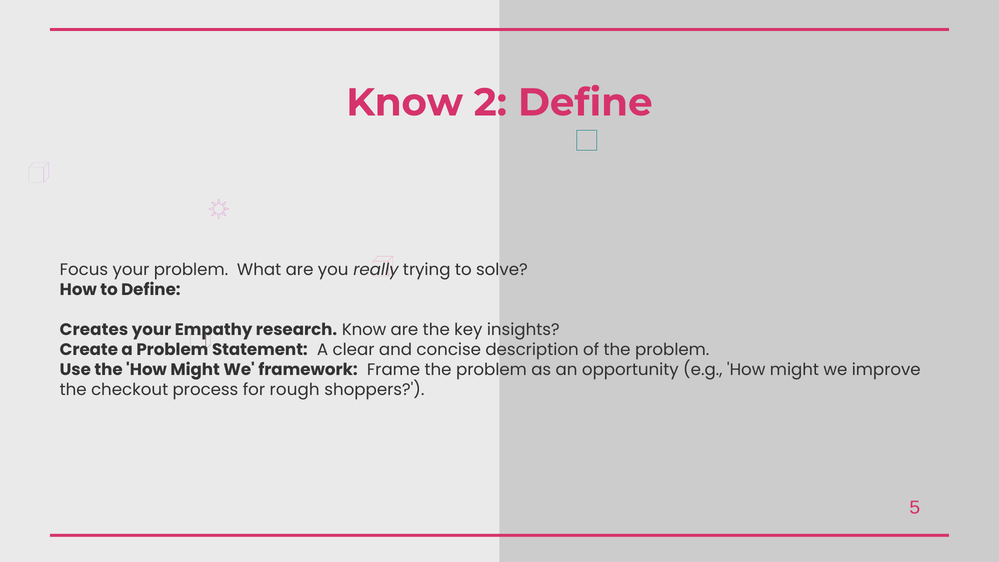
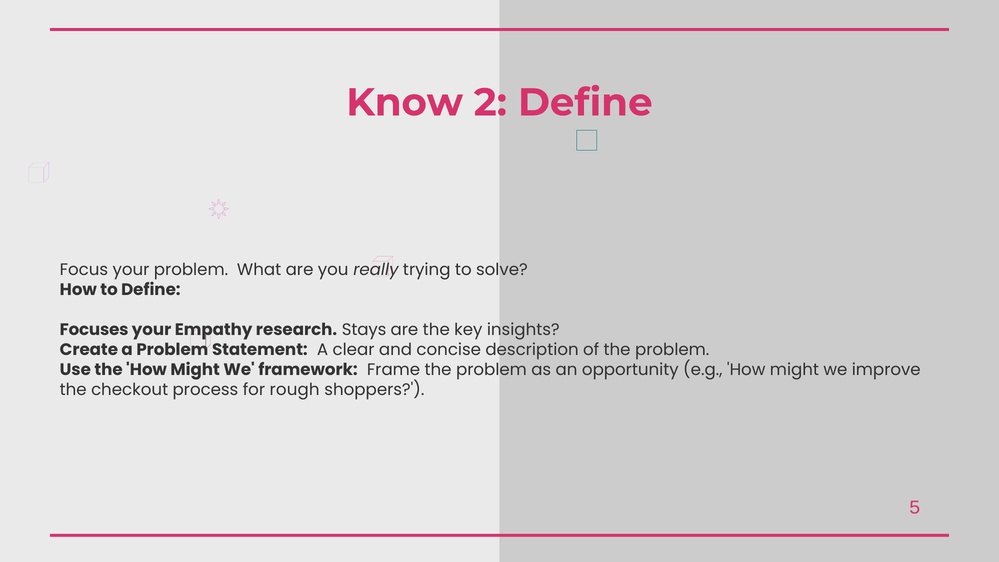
Creates: Creates -> Focuses (94, 330)
research Know: Know -> Stays (364, 330)
